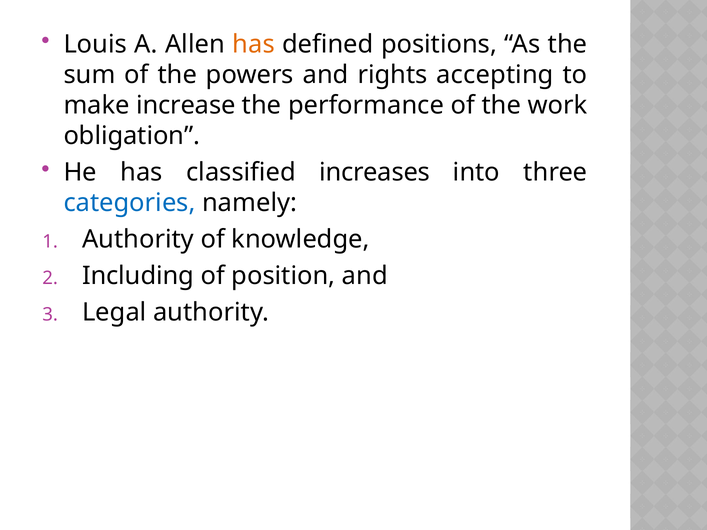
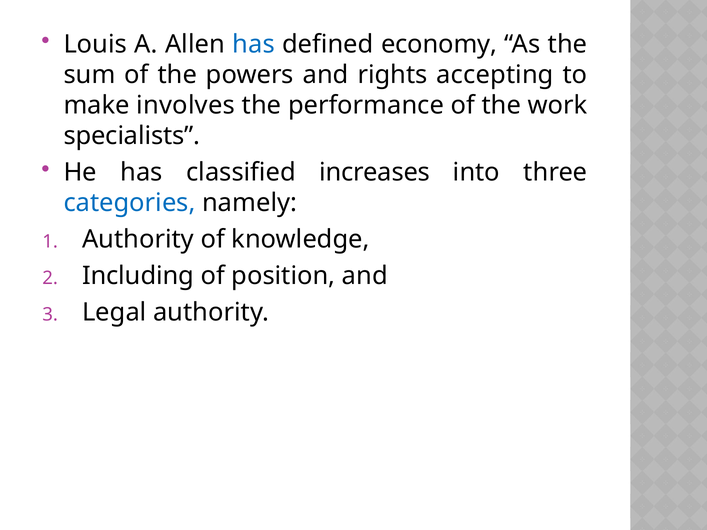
has colour: orange -> blue (254, 44)
positions: positions -> economy (439, 44)
increase: increase -> involves (186, 105)
obligation: obligation -> specialists (132, 136)
